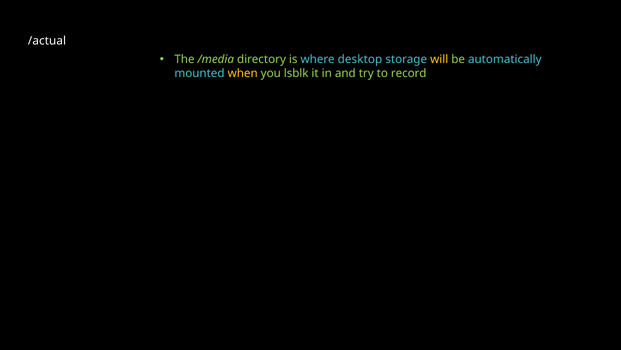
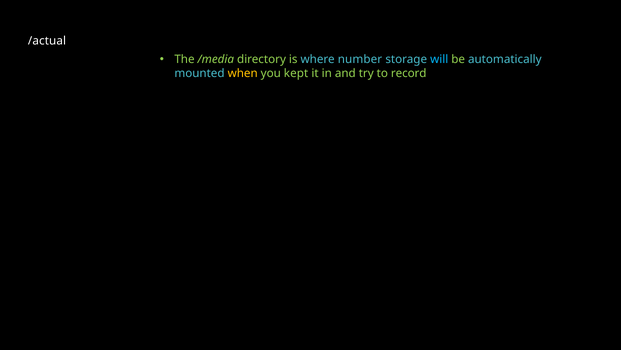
desktop: desktop -> number (360, 59)
will colour: yellow -> light blue (439, 59)
lsblk: lsblk -> kept (296, 73)
